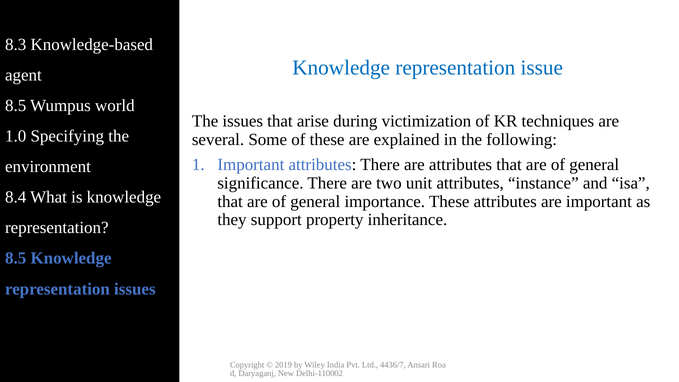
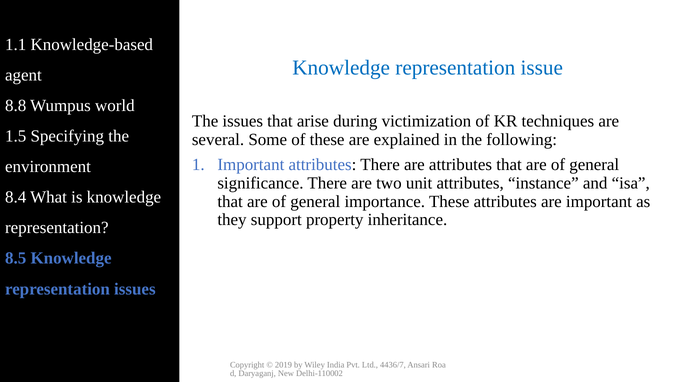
8.3: 8.3 -> 1.1 (16, 44)
8.5: 8.5 -> 8.8 (16, 106)
1.0: 1.0 -> 1.5 (16, 136)
